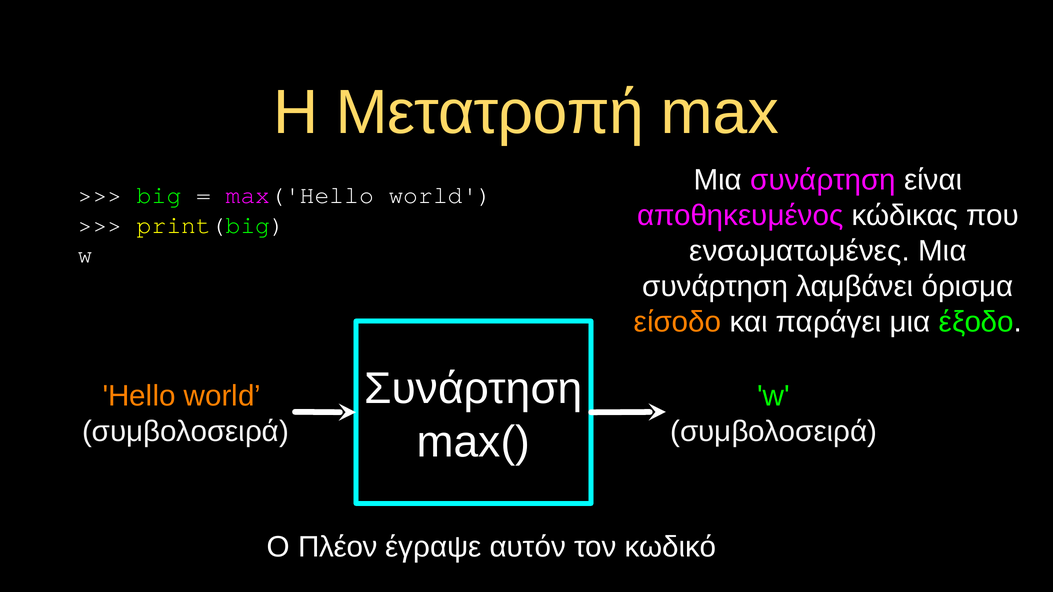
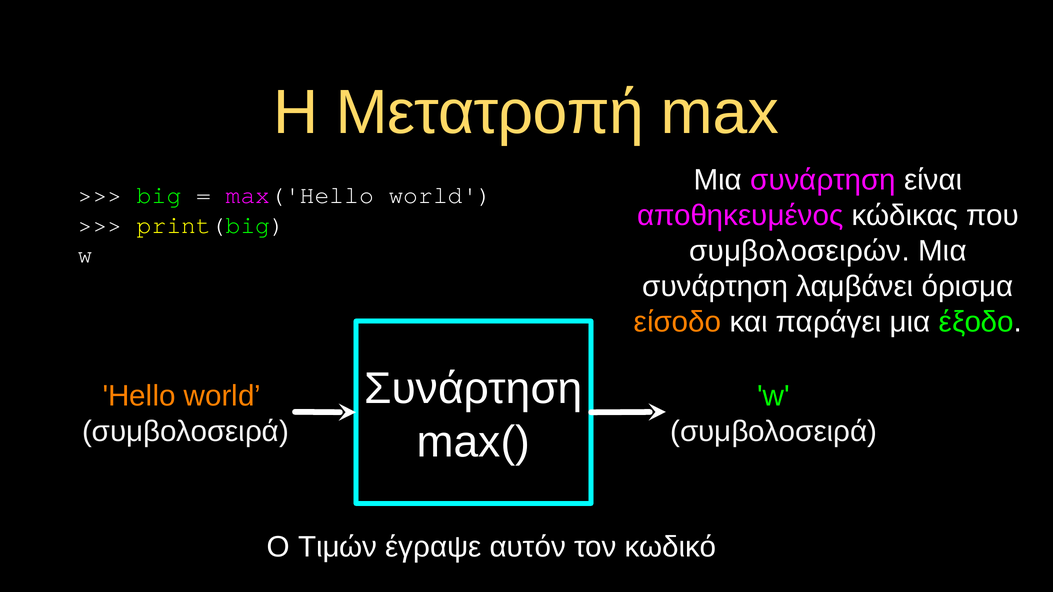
ενσωματωμένες: ενσωματωμένες -> συμβολοσειρών (799, 251)
Πλέον: Πλέον -> Τιμών (338, 547)
